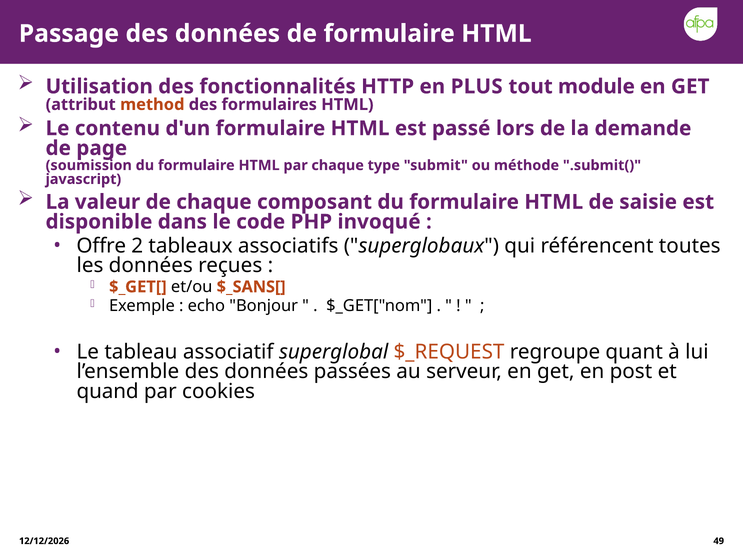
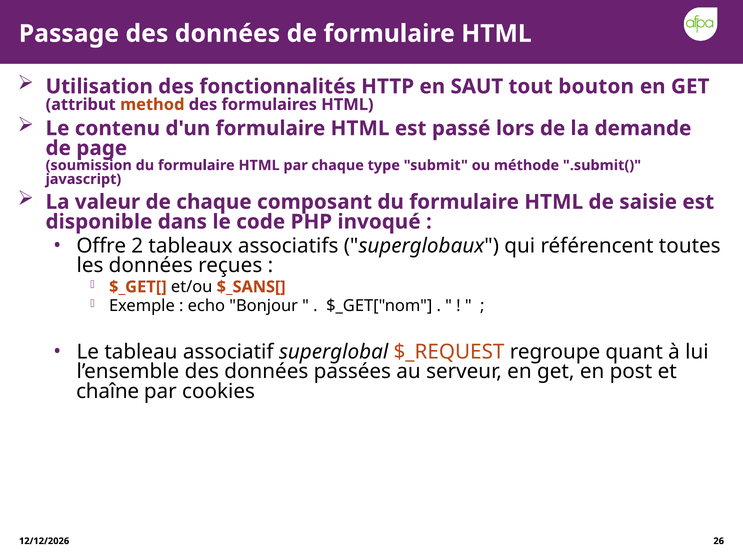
PLUS: PLUS -> SAUT (477, 87)
module: module -> bouton (596, 87)
quand: quand -> chaîne (108, 392)
49: 49 -> 26 (719, 541)
